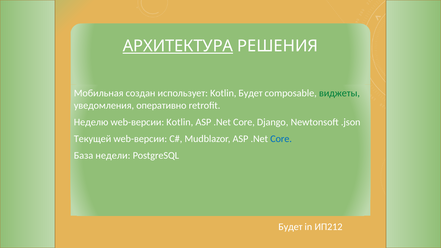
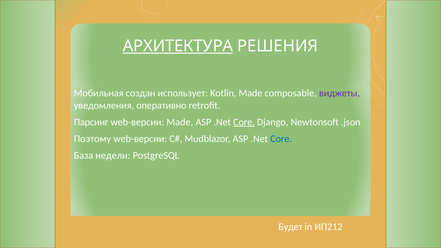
Kotlin Будет: Будет -> Made (251, 93)
виджеты colour: green -> purple (339, 93)
Неделю: Неделю -> Парсинг (91, 122)
web-версии Kotlin: Kotlin -> Made (180, 122)
Core underline: none -> present (244, 122)
Текущей: Текущей -> Поэтому (93, 139)
